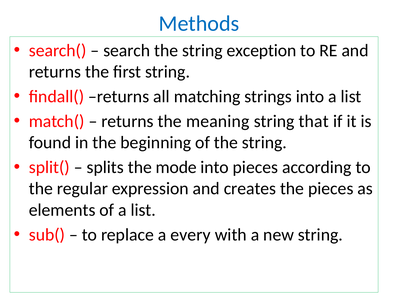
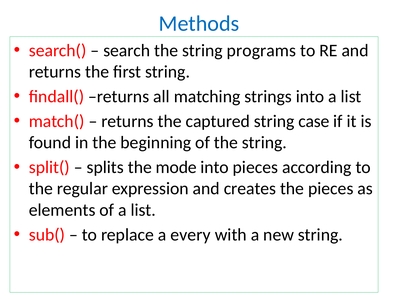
exception: exception -> programs (261, 50)
meaning: meaning -> captured (218, 121)
that: that -> case (314, 121)
